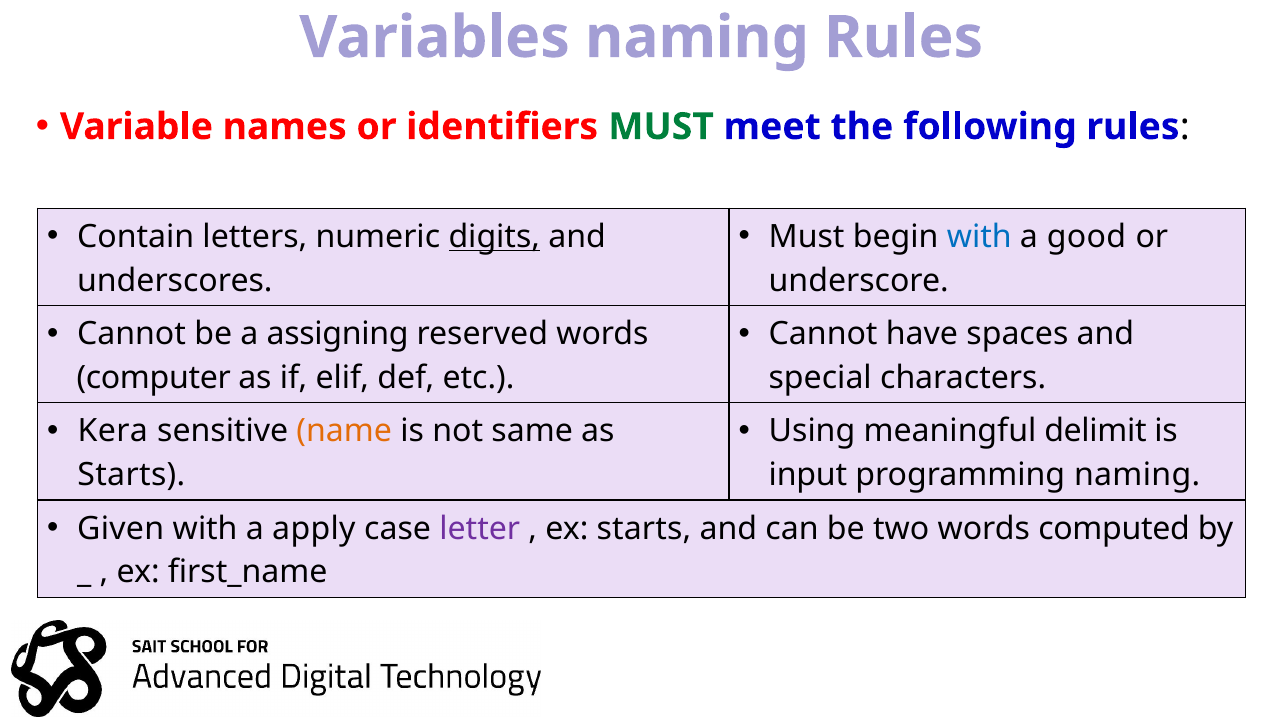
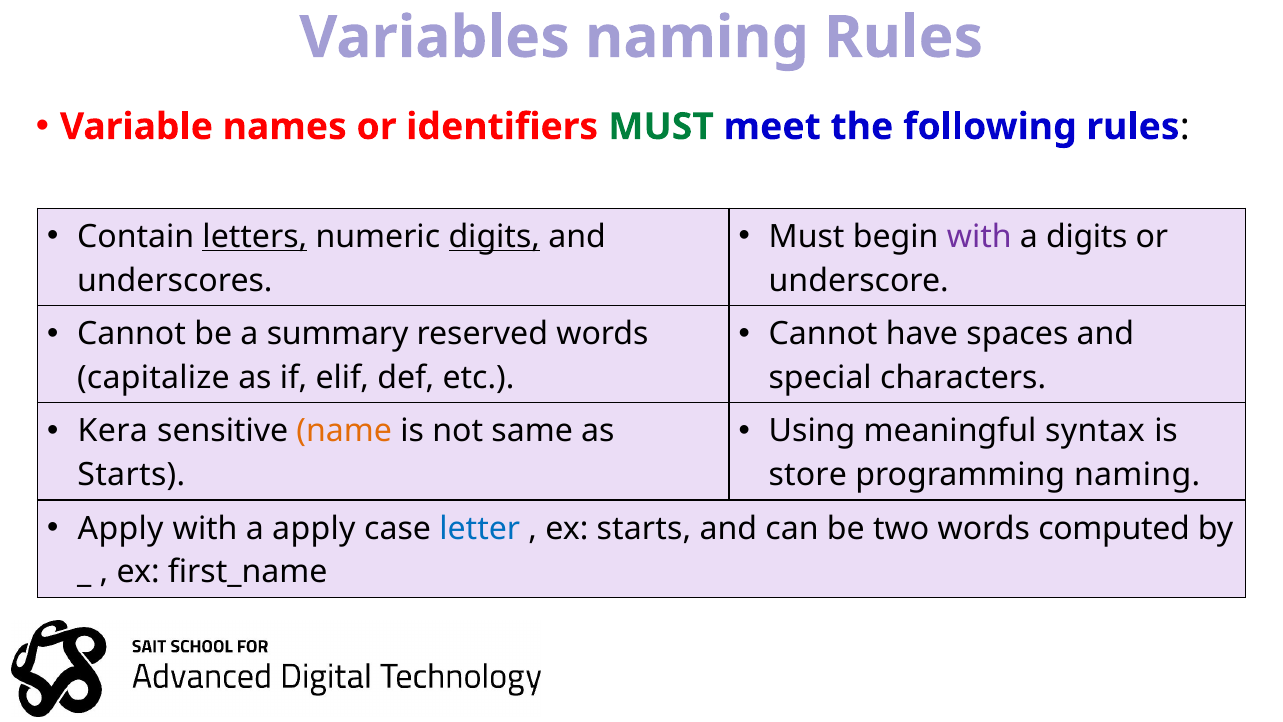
letters underline: none -> present (255, 237)
with colour: blue -> purple (979, 237)
a good: good -> digits (1087, 237)
assigning: assigning -> summary (338, 334)
computer: computer -> capitalize (153, 378)
delimit: delimit -> syntax (1095, 431)
input: input -> store (808, 475)
Given: Given -> Apply (121, 528)
letter colour: purple -> blue (480, 528)
